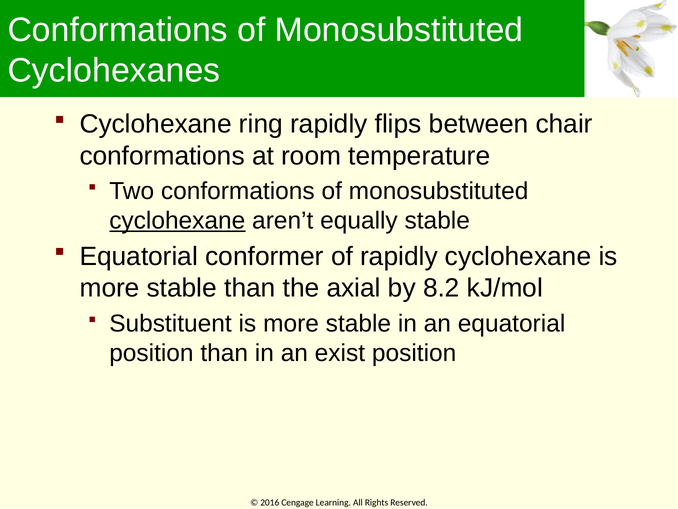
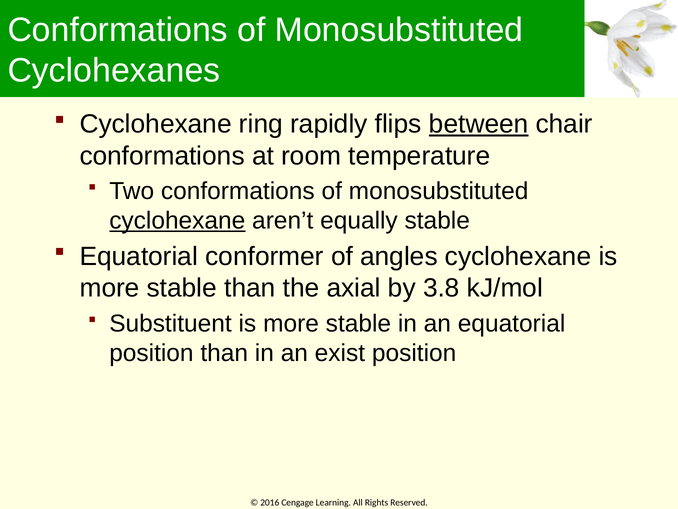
between underline: none -> present (479, 124)
of rapidly: rapidly -> angles (399, 256)
8.2: 8.2 -> 3.8 (441, 288)
